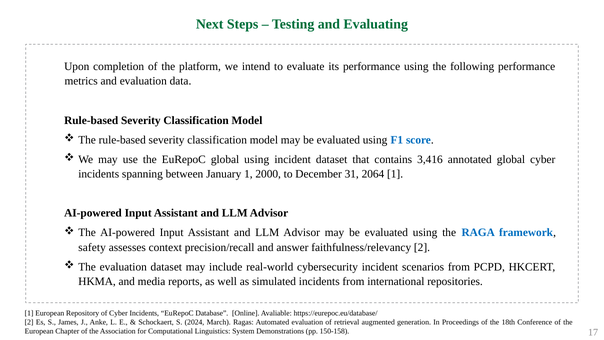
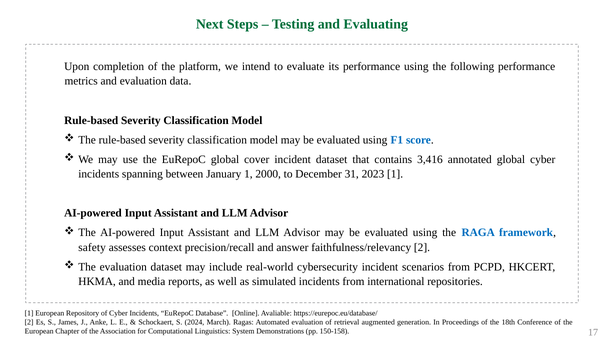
global using: using -> cover (257, 159)
2064: 2064 -> 2023 (373, 174)
